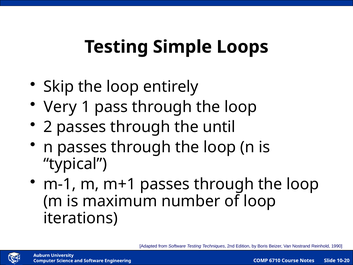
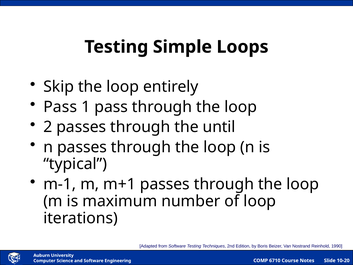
Very: Very -> Pass (60, 107)
